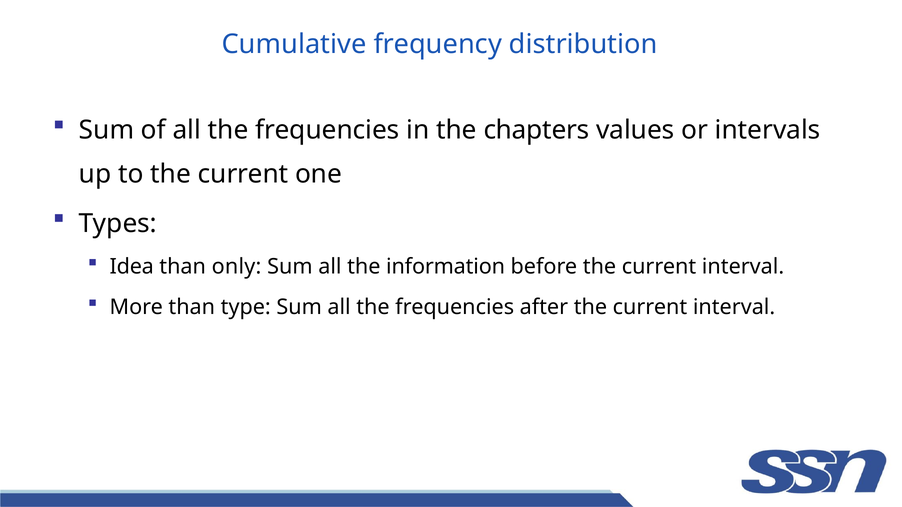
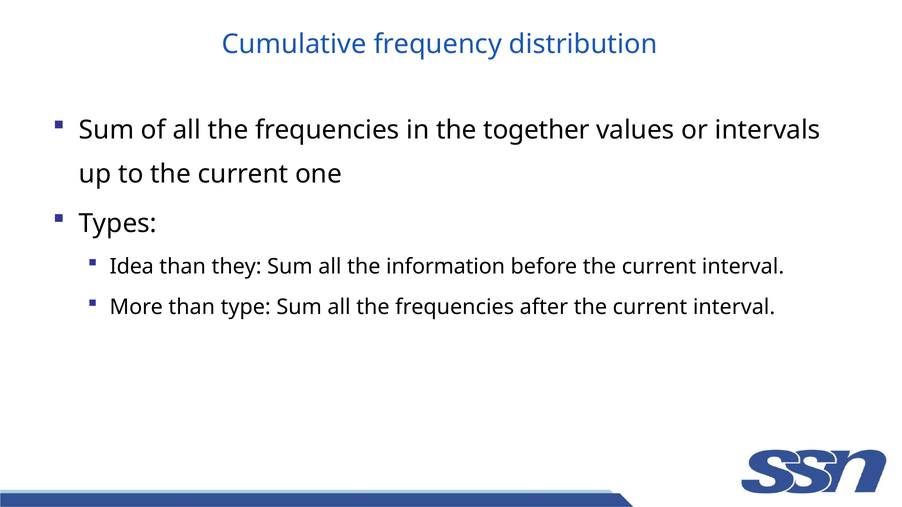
chapters: chapters -> together (536, 130)
only: only -> they (237, 267)
